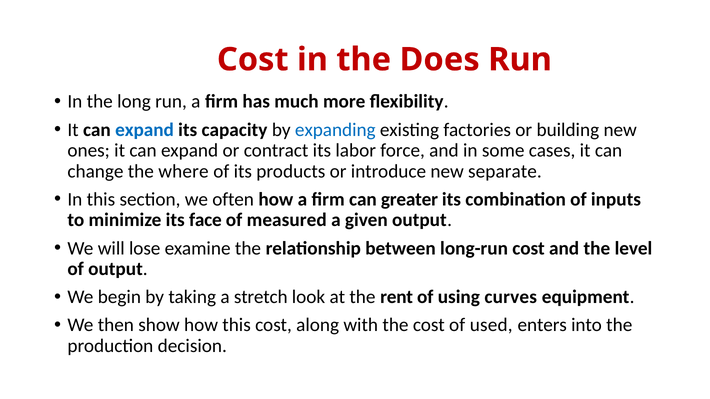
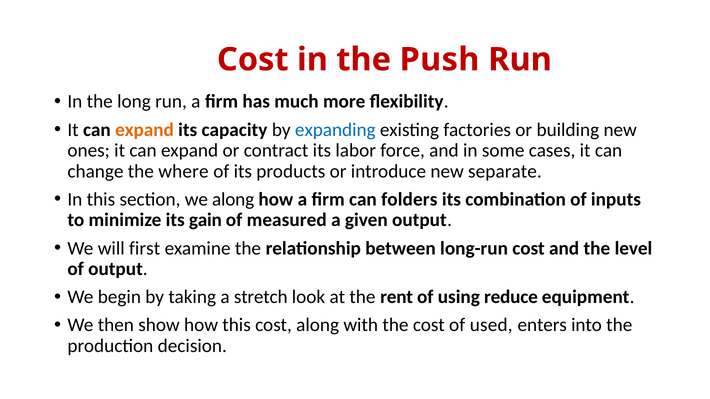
Does: Does -> Push (439, 60)
expand colour: blue -> orange (144, 130)
we often: often -> along (233, 199)
greater: greater -> folders (409, 199)
face: face -> gain (205, 220)
lose: lose -> first (145, 248)
curves: curves -> reduce (511, 297)
